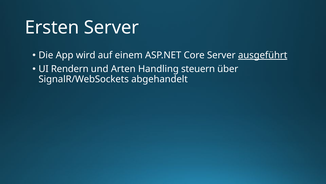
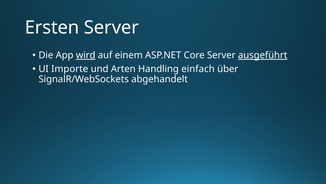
wird underline: none -> present (86, 55)
Rendern: Rendern -> Importe (70, 69)
steuern: steuern -> einfach (198, 69)
